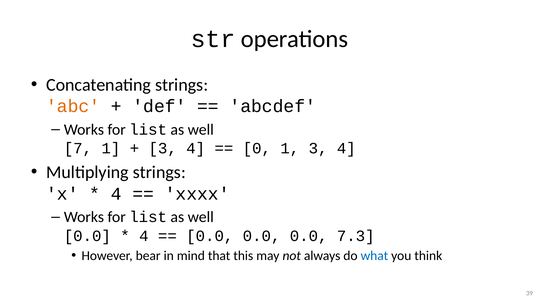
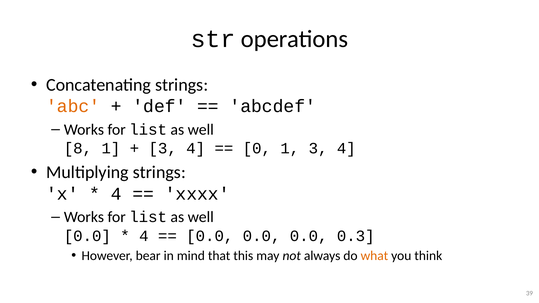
7: 7 -> 8 (78, 148)
7.3: 7.3 -> 0.3 (356, 236)
what colour: blue -> orange (374, 256)
